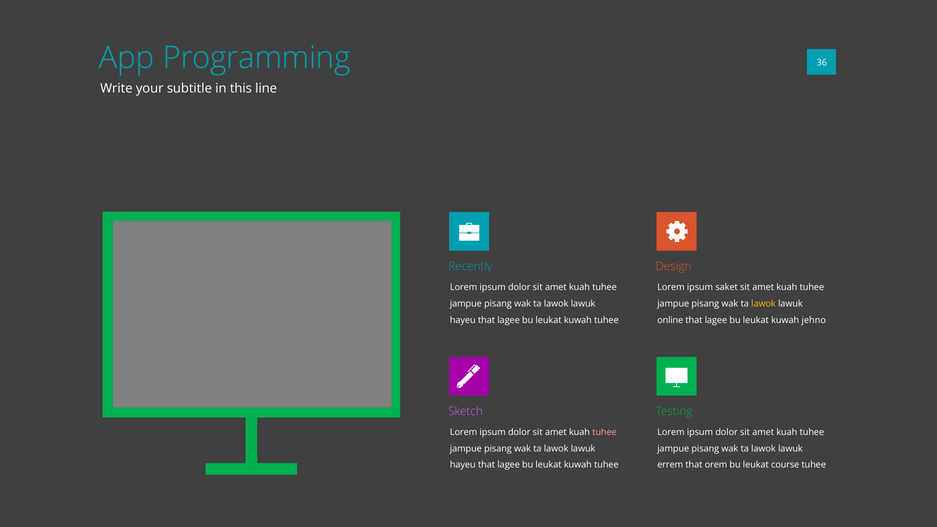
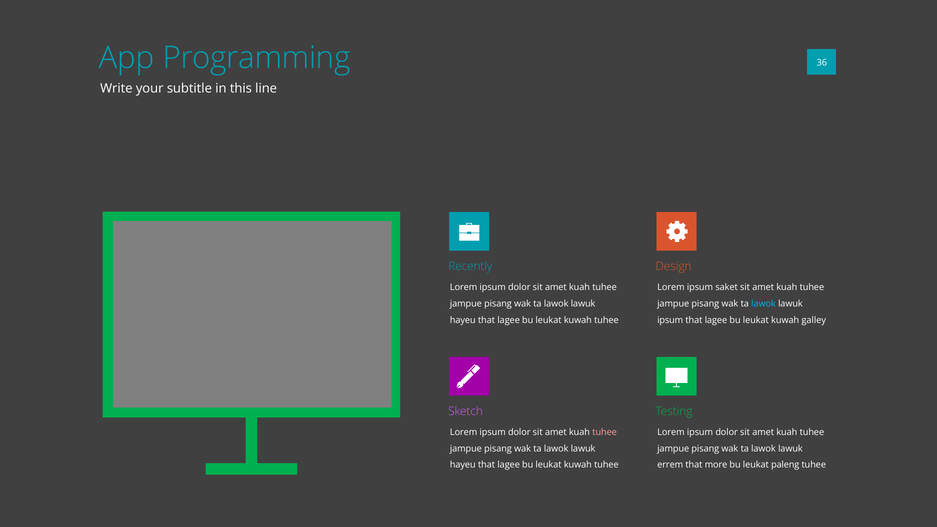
lawok colour: yellow -> light blue (764, 304)
online: online -> ipsum (670, 320)
jehno: jehno -> galley (814, 320)
orem: orem -> more (716, 465)
course: course -> paleng (785, 465)
